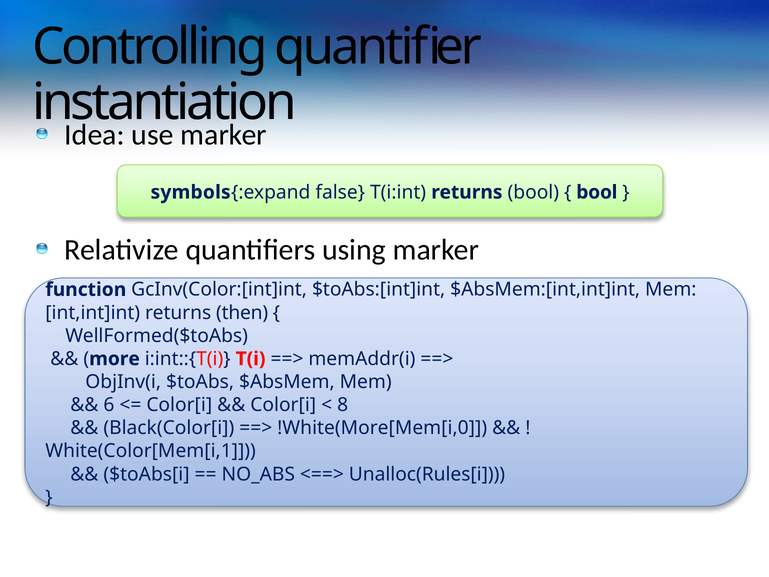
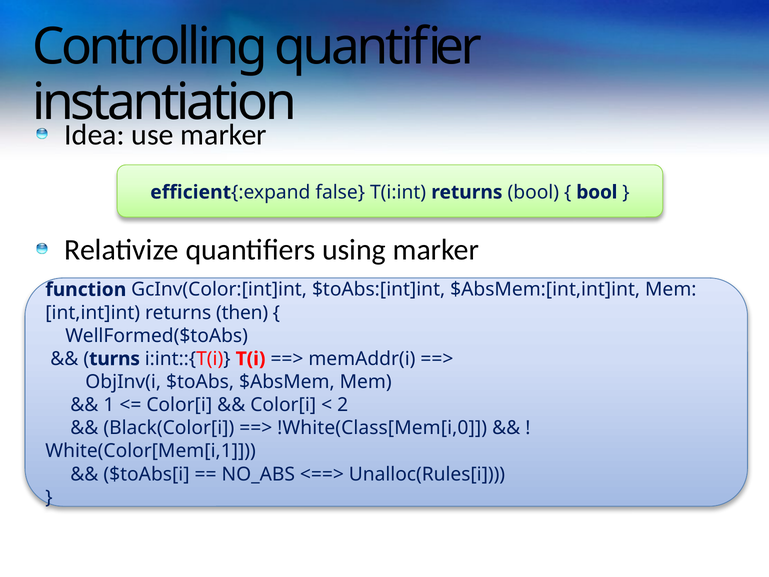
symbols: symbols -> efficient (191, 192)
more: more -> turns (115, 359)
6: 6 -> 1 (109, 405)
8: 8 -> 2 (343, 405)
!White(More[Mem[i,0: !White(More[Mem[i,0 -> !White(Class[Mem[i,0 (382, 428)
